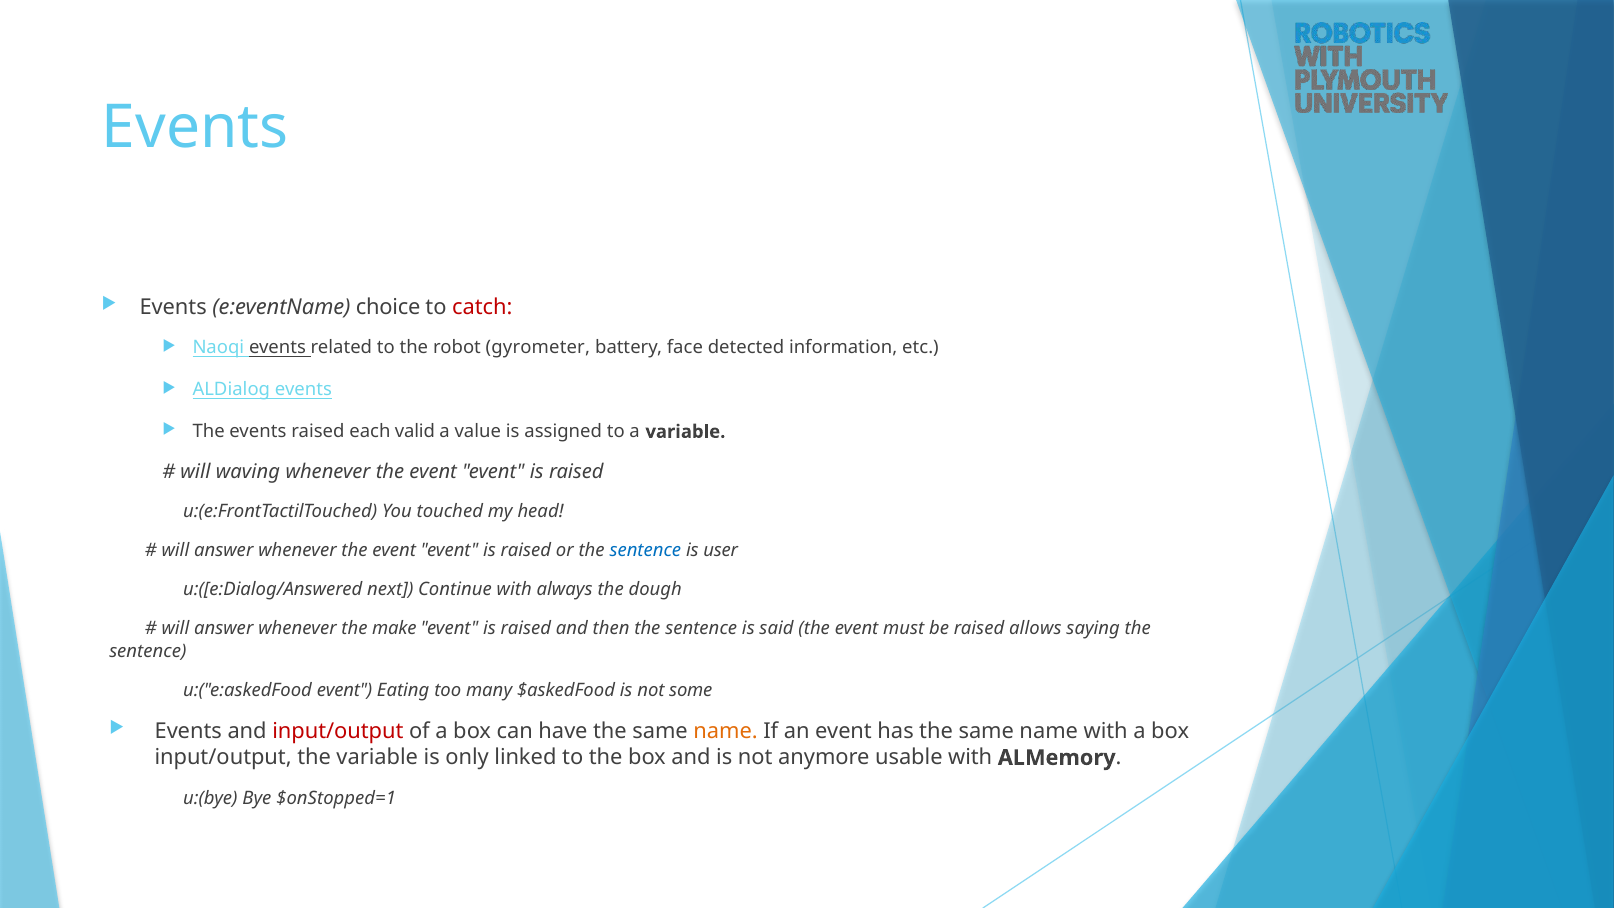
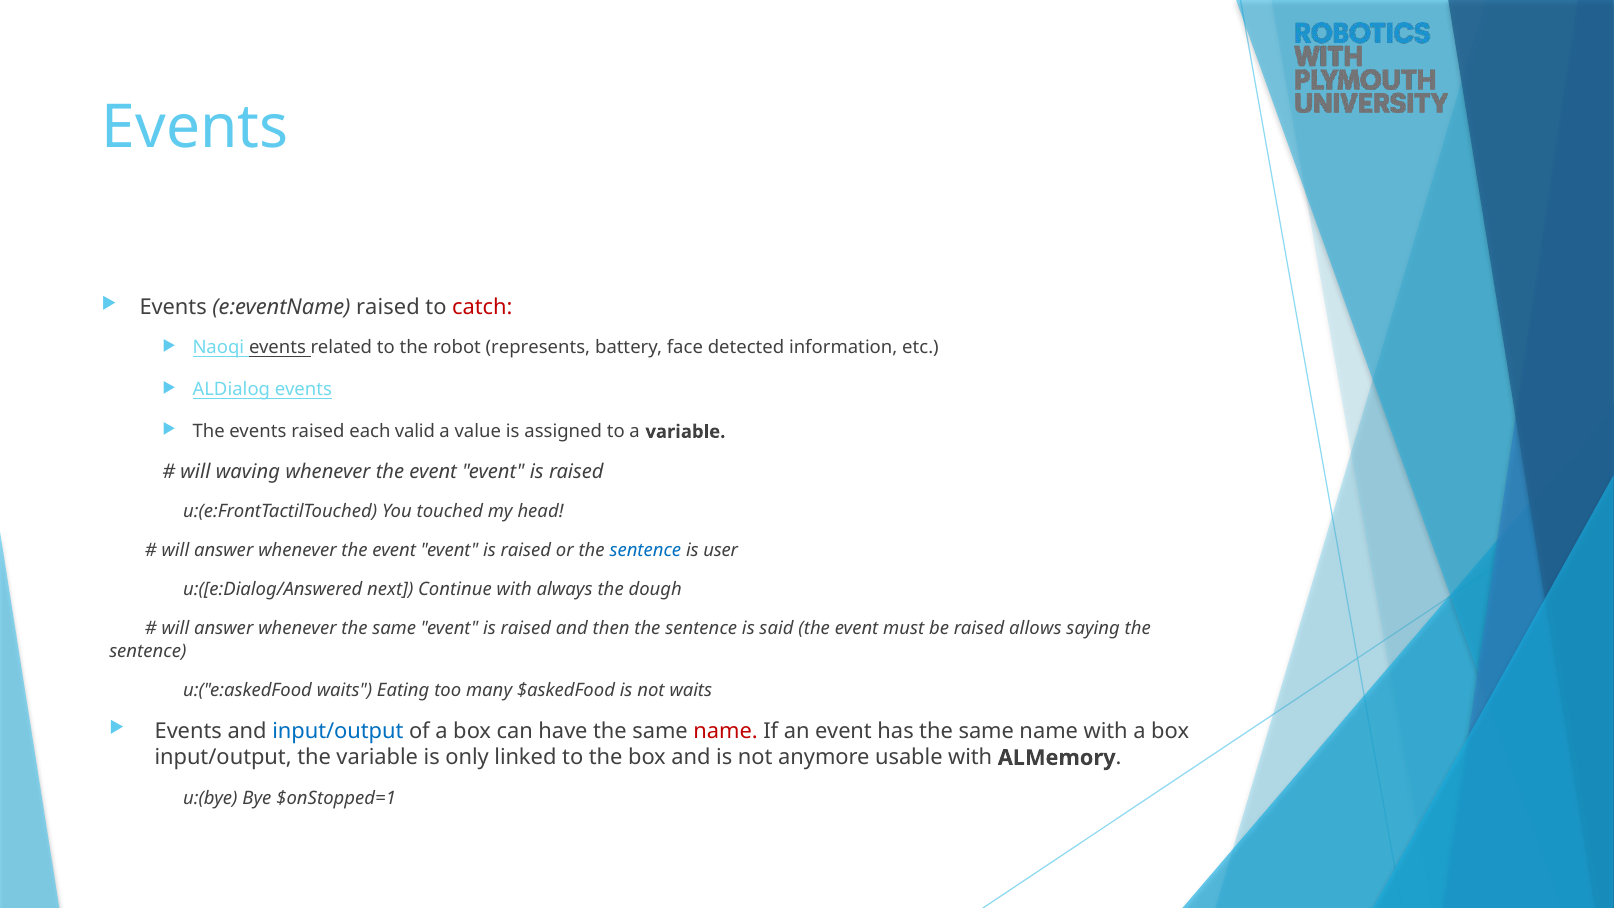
e:eventName choice: choice -> raised (388, 307)
gyrometer: gyrometer -> represents (538, 348)
whenever the make: make -> same (394, 629)
u:("e:askedFood event: event -> waits (345, 690)
not some: some -> waits (691, 690)
input/output colour: red -> blue (338, 731)
name colour: orange -> red (726, 731)
